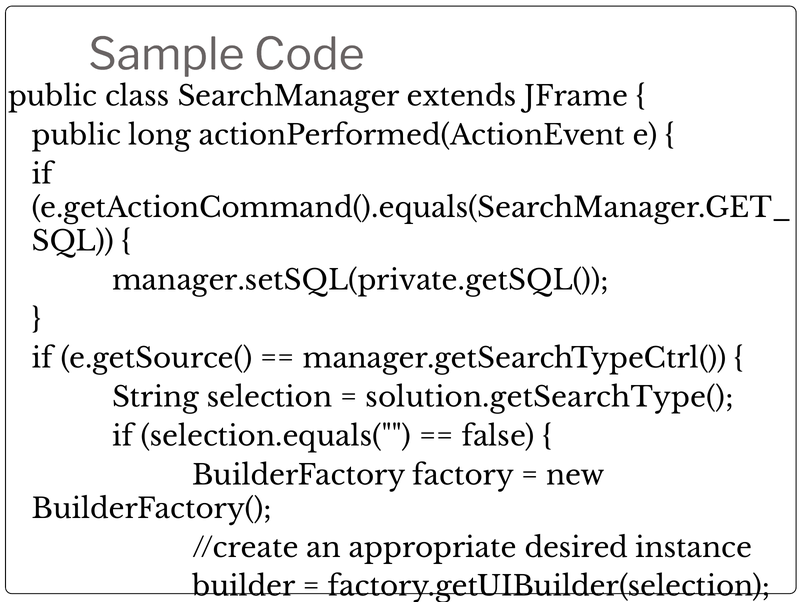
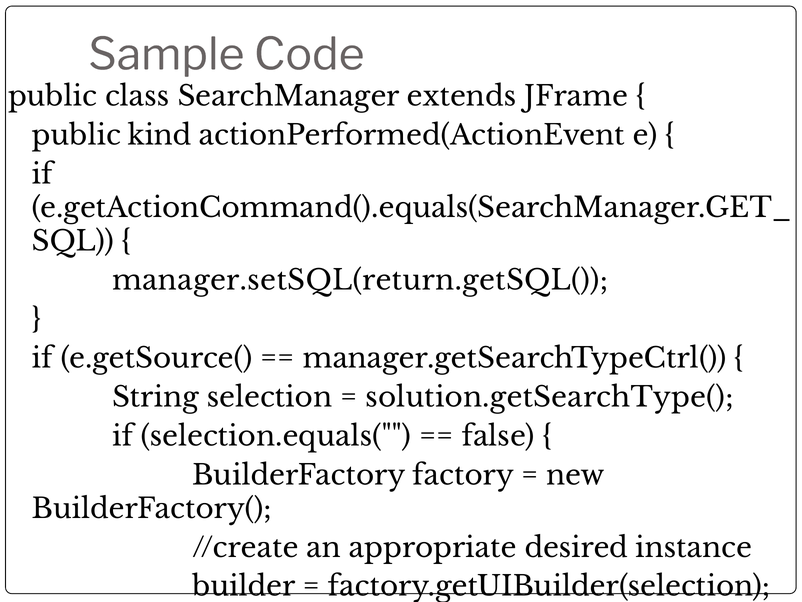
long: long -> kind (160, 135)
manager.setSQL(private.getSQL(: manager.setSQL(private.getSQL( -> manager.setSQL(return.getSQL( (360, 280)
